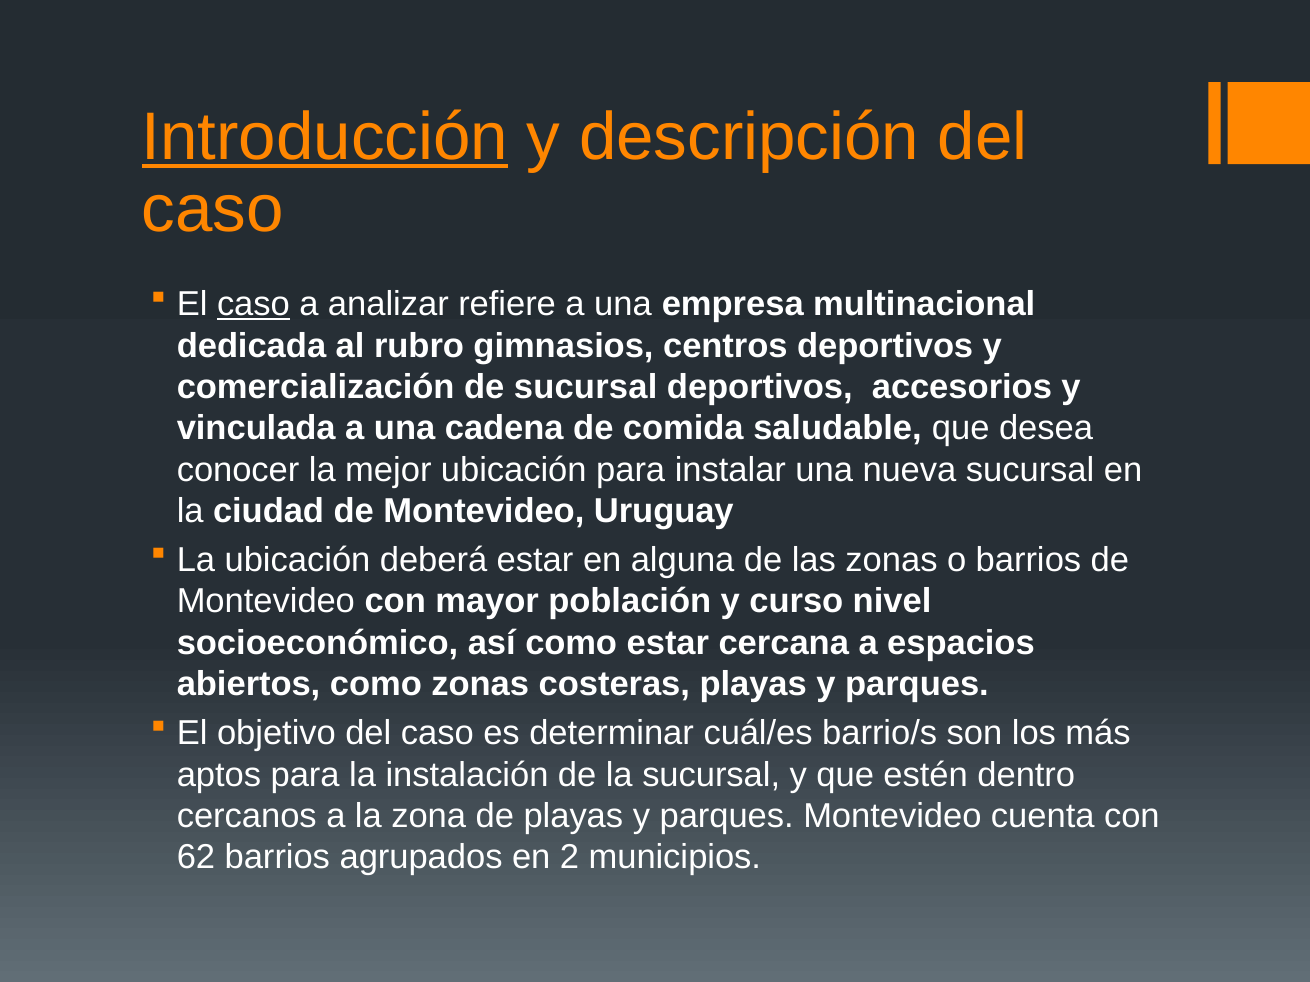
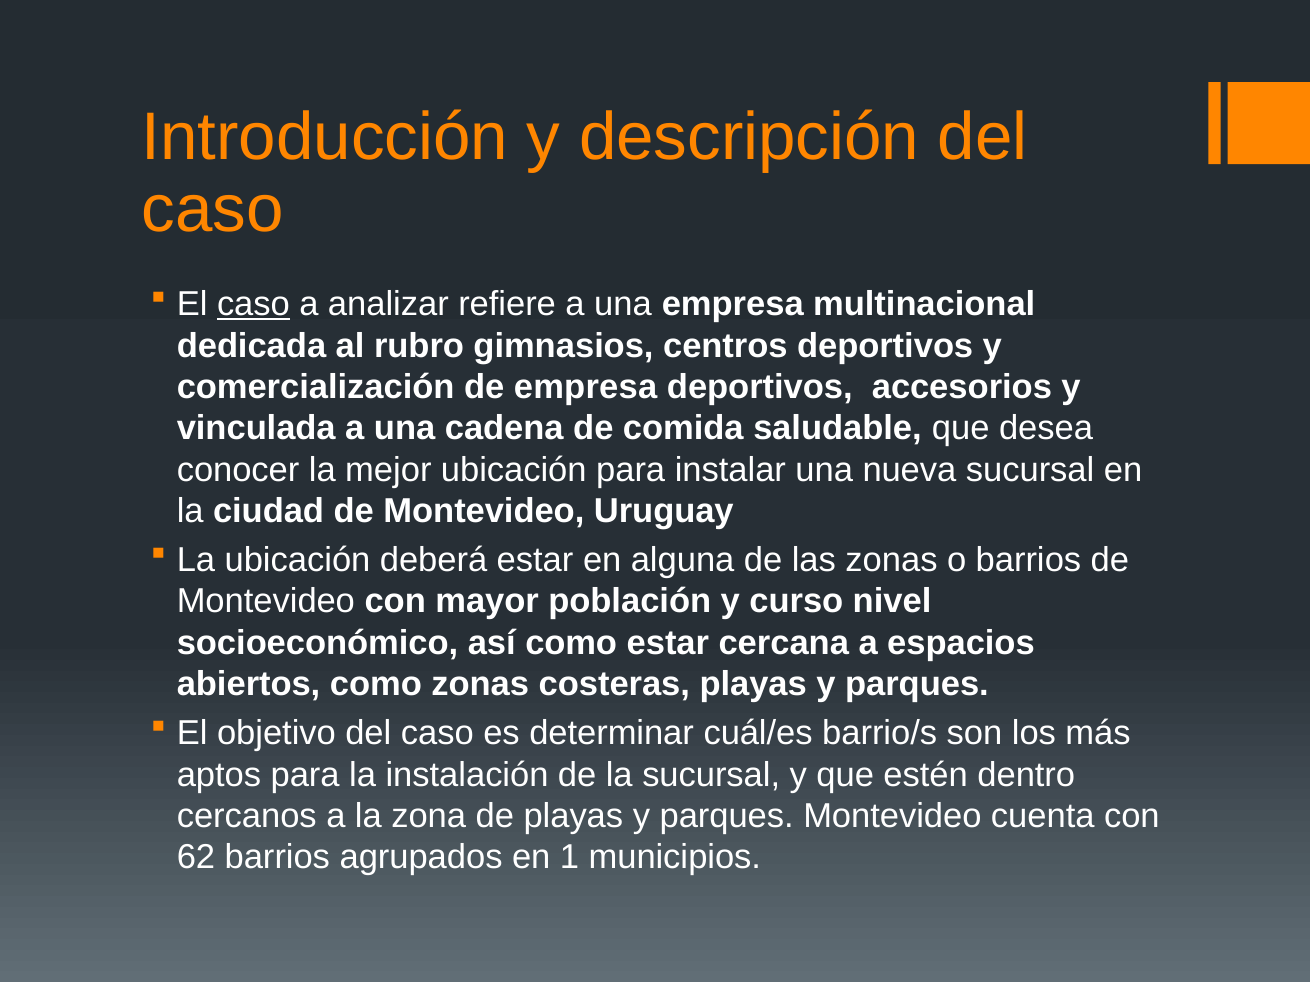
Introducción underline: present -> none (325, 137)
de sucursal: sucursal -> empresa (586, 387)
2: 2 -> 1 (569, 858)
